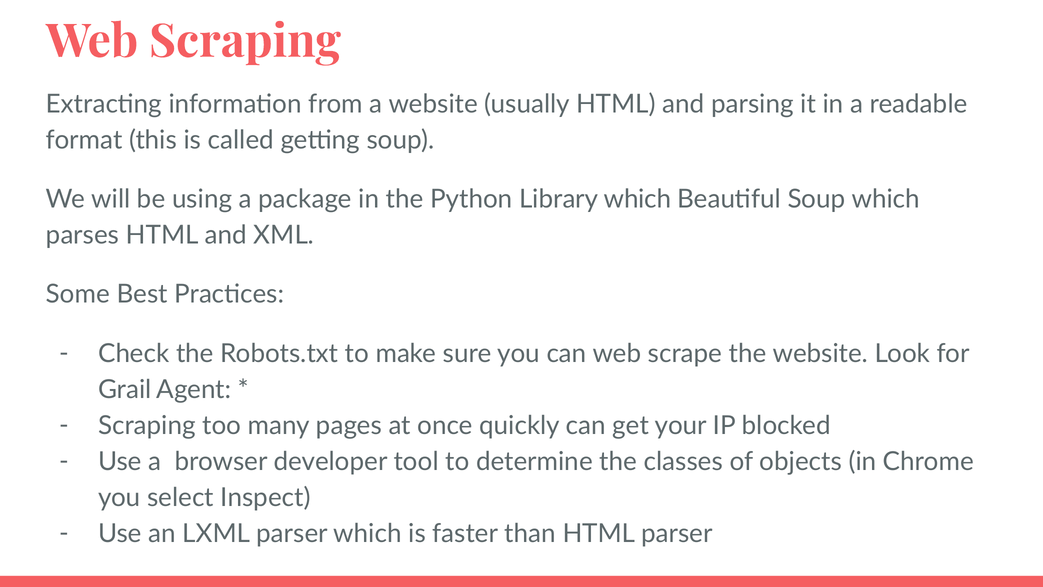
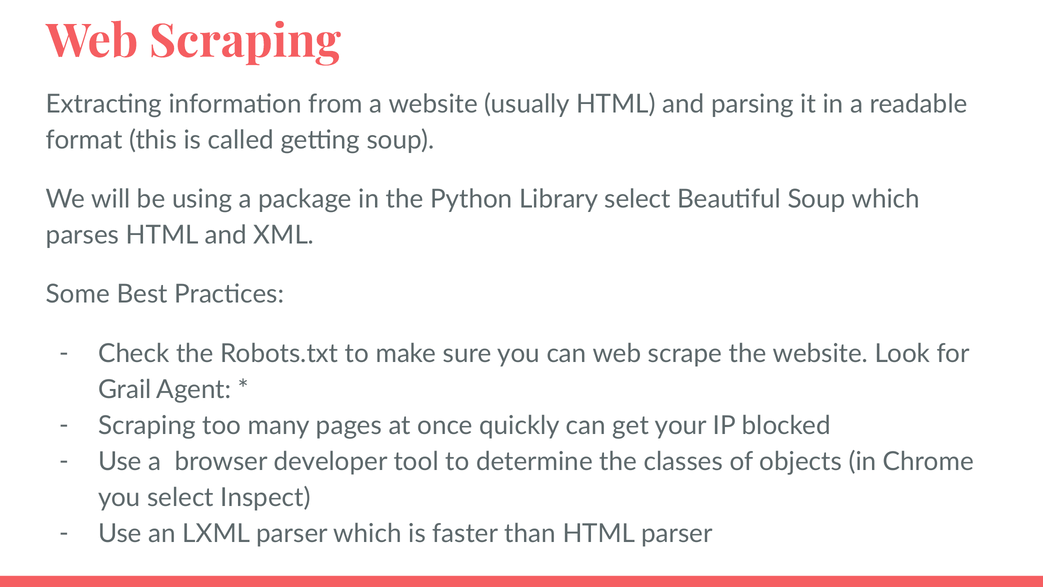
Library which: which -> select (638, 199)
